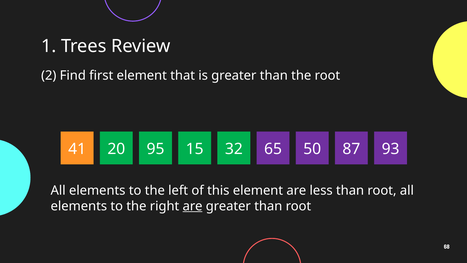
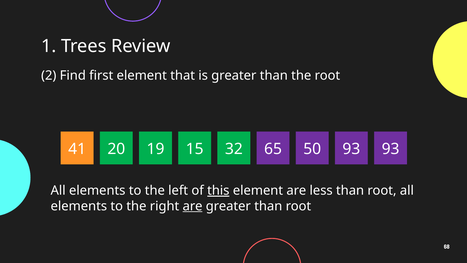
95: 95 -> 19 (156, 149)
50 87: 87 -> 93 (351, 149)
this underline: none -> present (218, 190)
